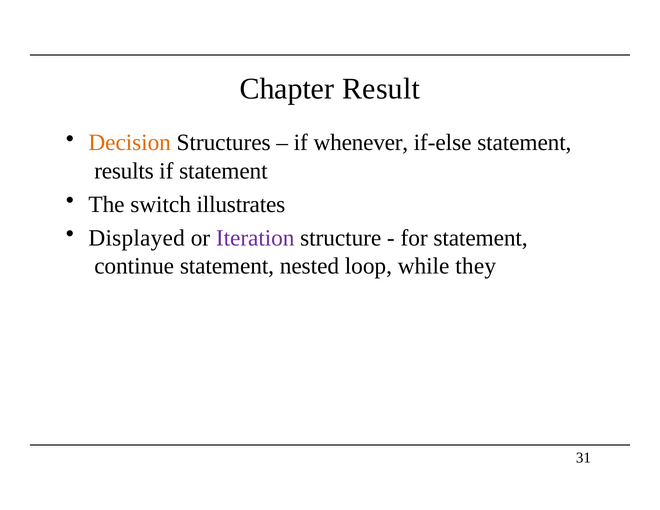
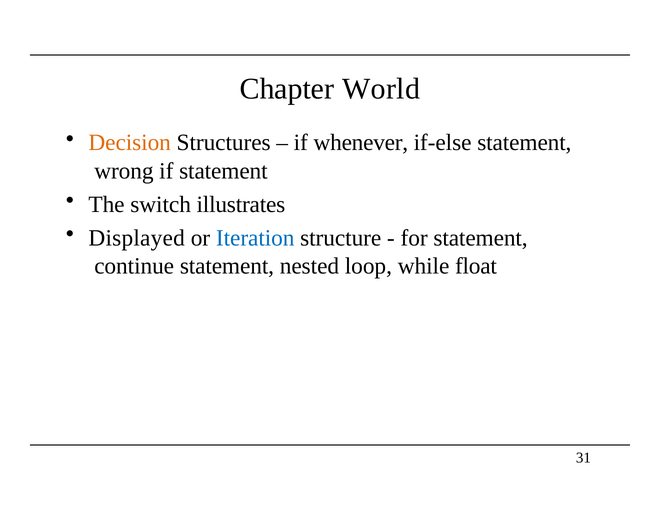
Result: Result -> World (381, 89)
results: results -> wrong (124, 171)
Iteration colour: purple -> blue (255, 238)
they: they -> float (476, 266)
